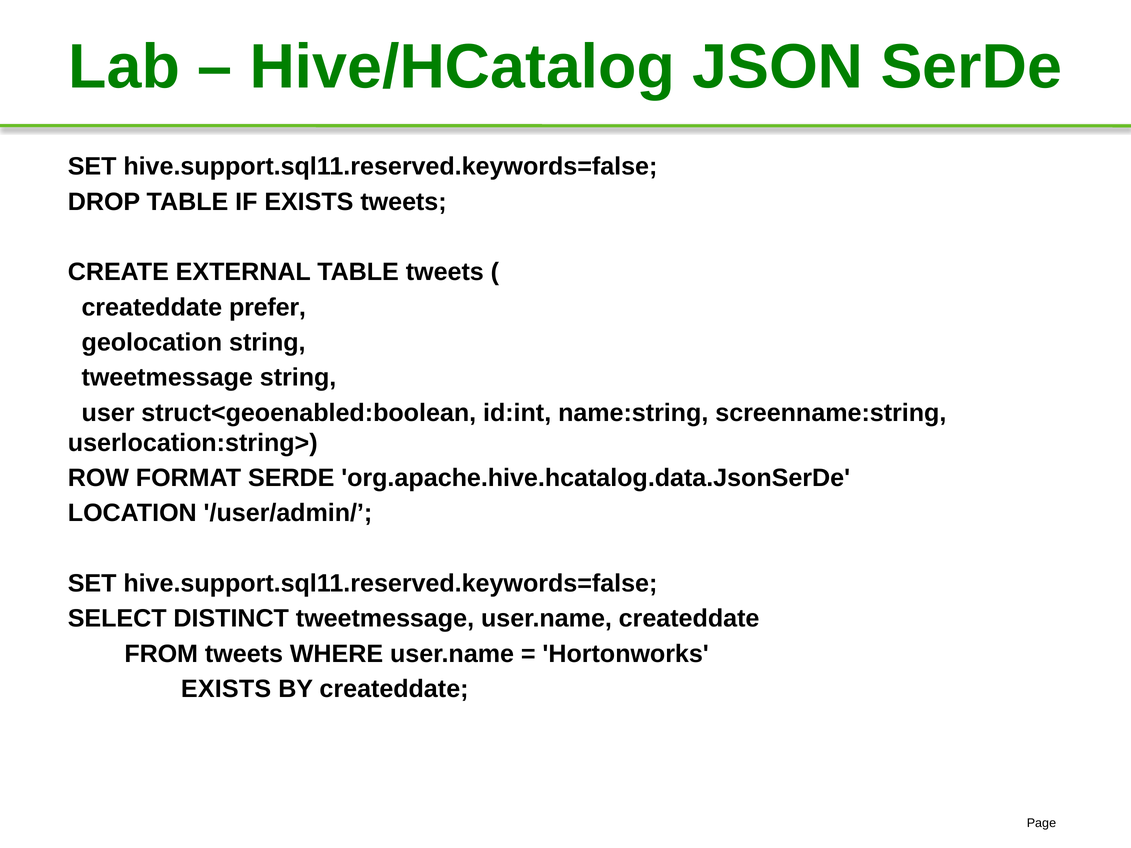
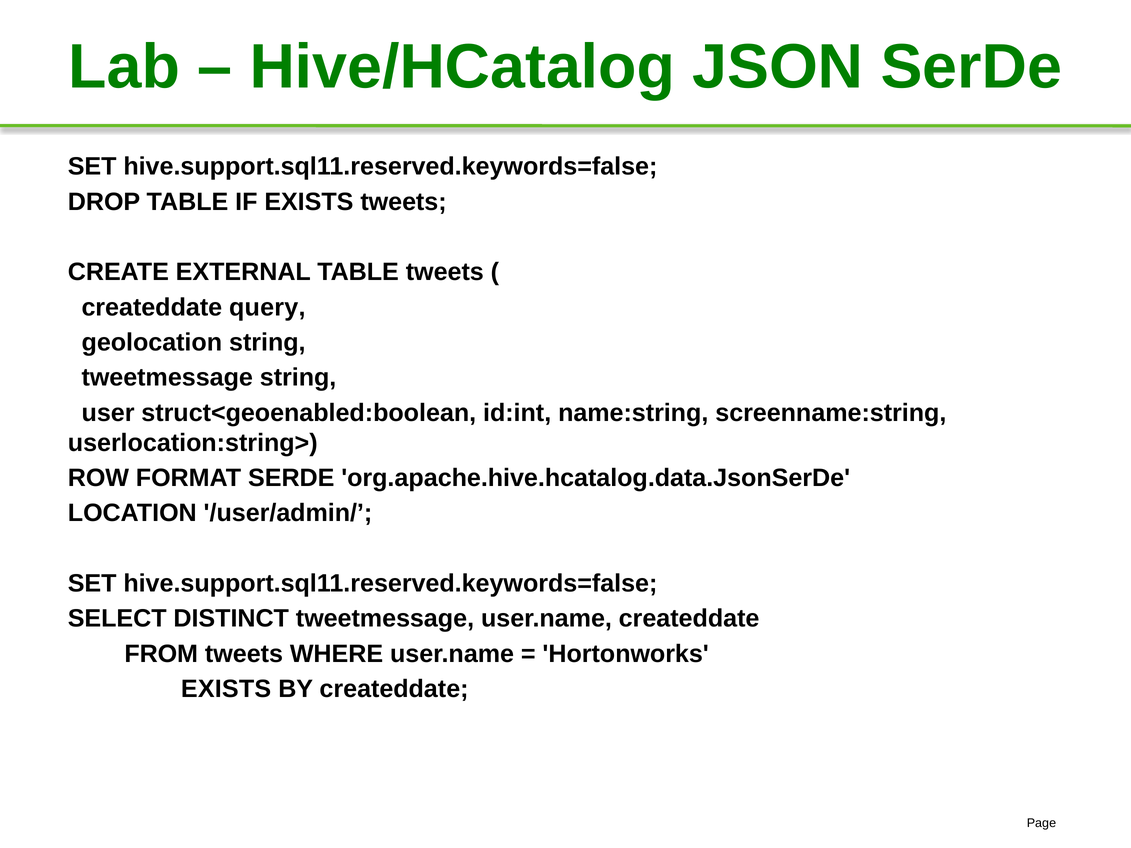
prefer: prefer -> query (267, 307)
